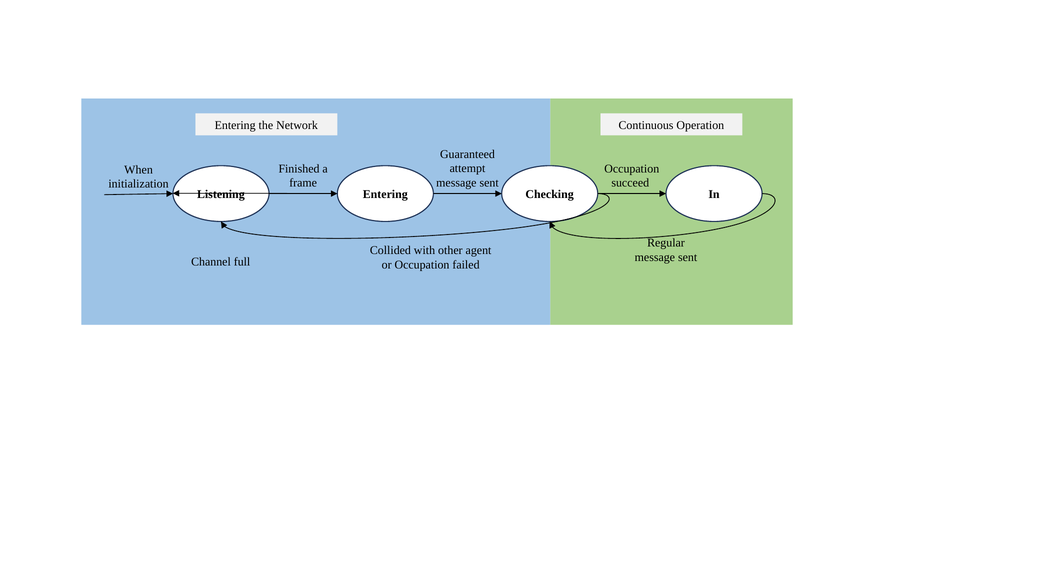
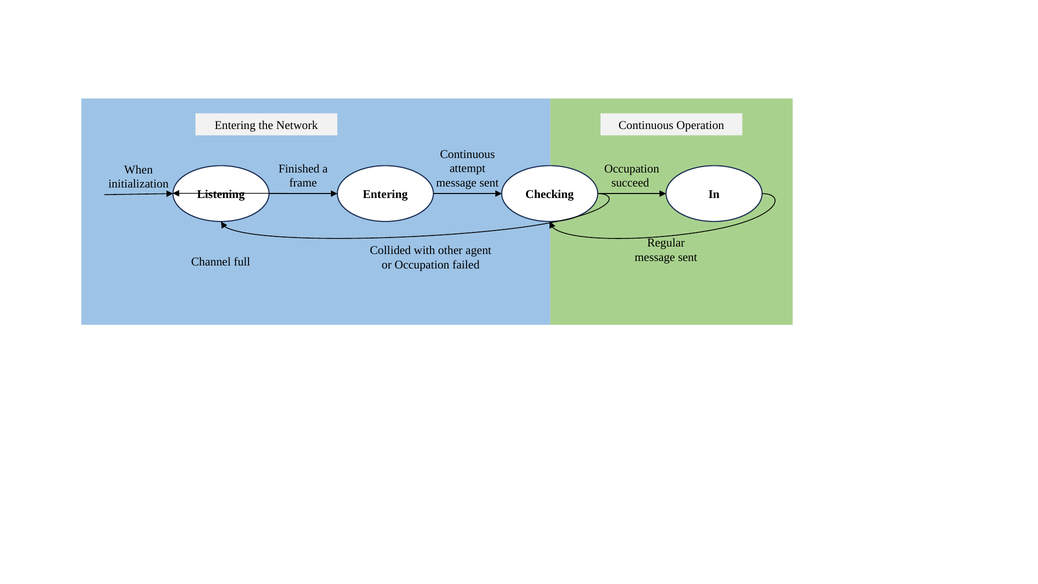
Guaranteed: Guaranteed -> Continuous (467, 154)
